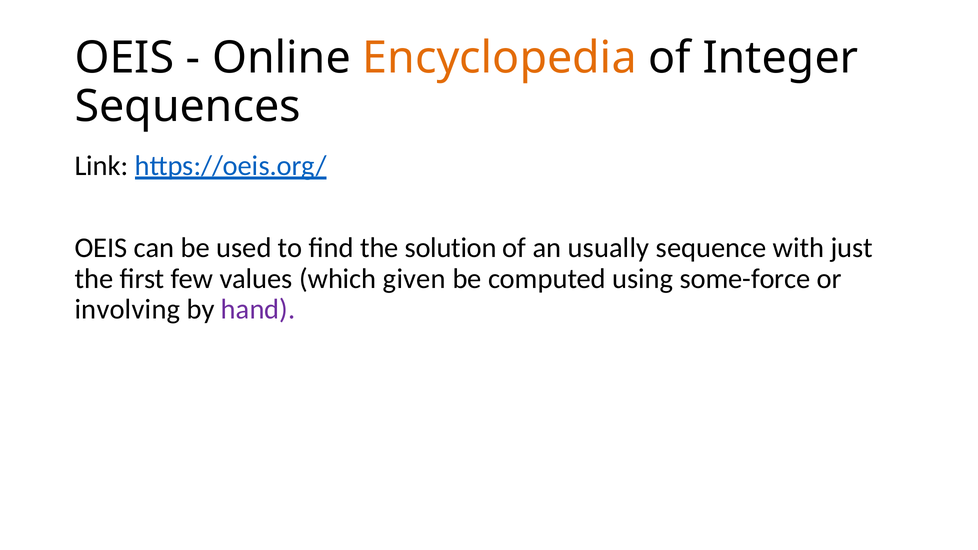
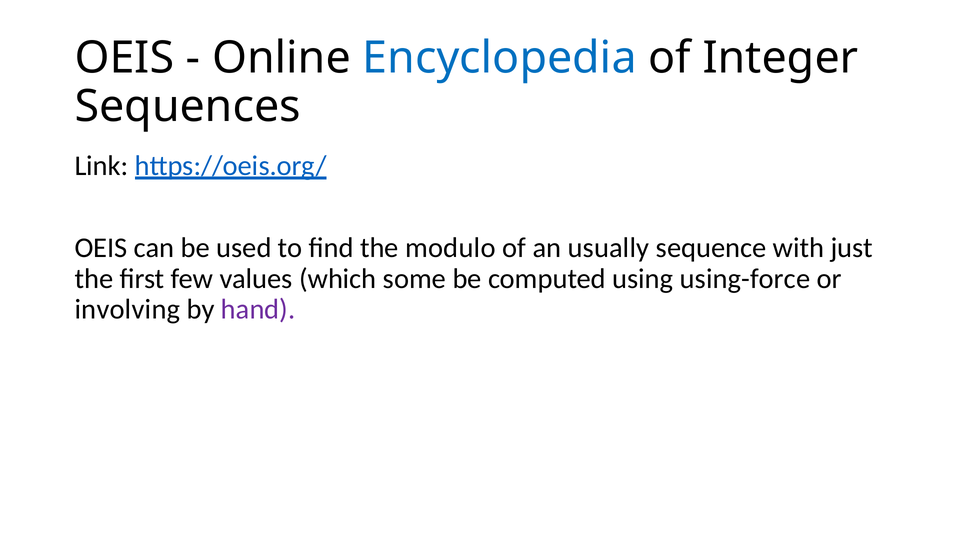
Encyclopedia colour: orange -> blue (500, 58)
solution: solution -> modulo (450, 248)
given: given -> some (414, 279)
some-force: some-force -> using-force (745, 279)
